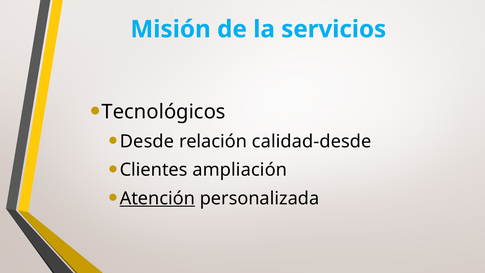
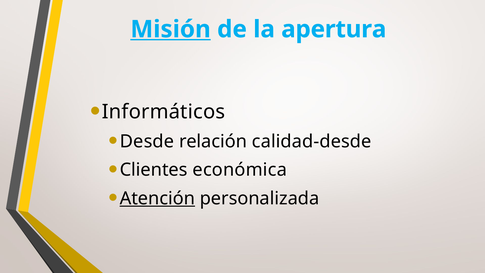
Misión underline: none -> present (171, 29)
servicios: servicios -> apertura (334, 29)
Tecnológicos: Tecnológicos -> Informáticos (164, 112)
ampliación: ampliación -> económica (240, 170)
